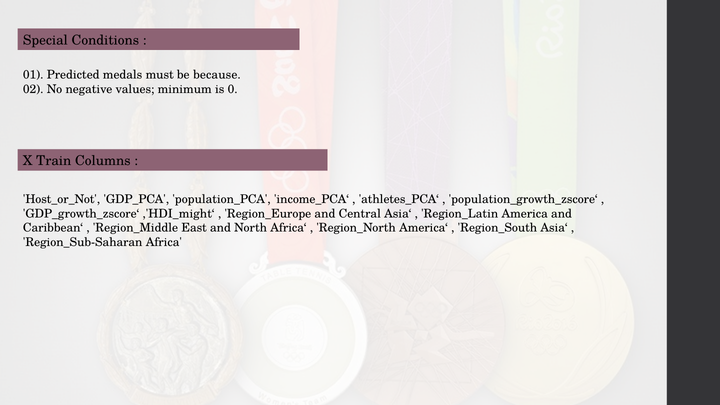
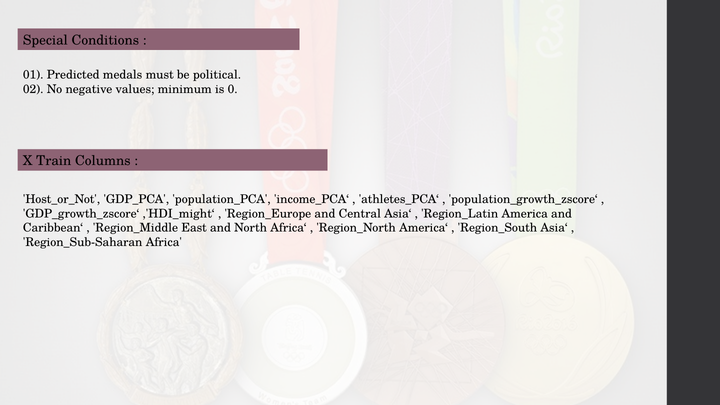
because: because -> political (217, 75)
